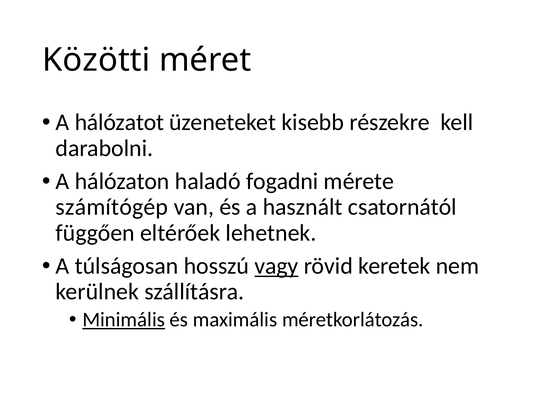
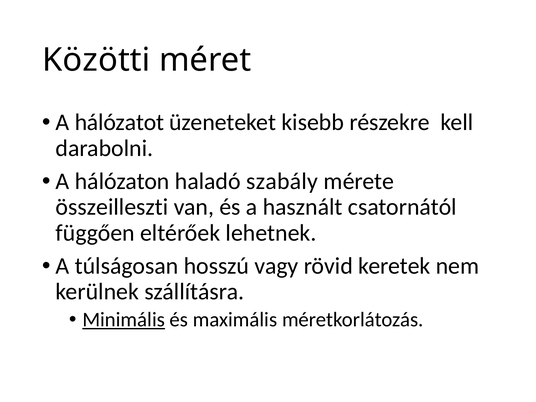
fogadni: fogadni -> szabály (282, 181)
számítógép: számítógép -> összeilleszti (112, 207)
vagy underline: present -> none (276, 266)
